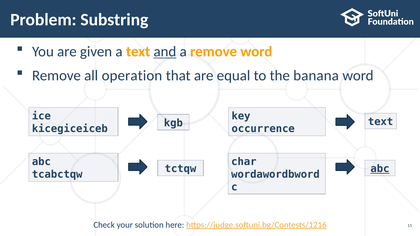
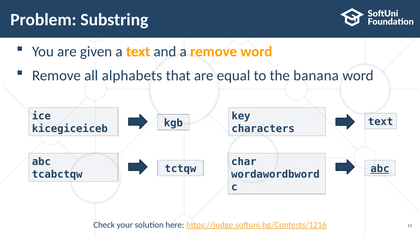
and underline: present -> none (165, 52)
operation: operation -> alphabets (132, 76)
occurrence: occurrence -> characters (263, 129)
